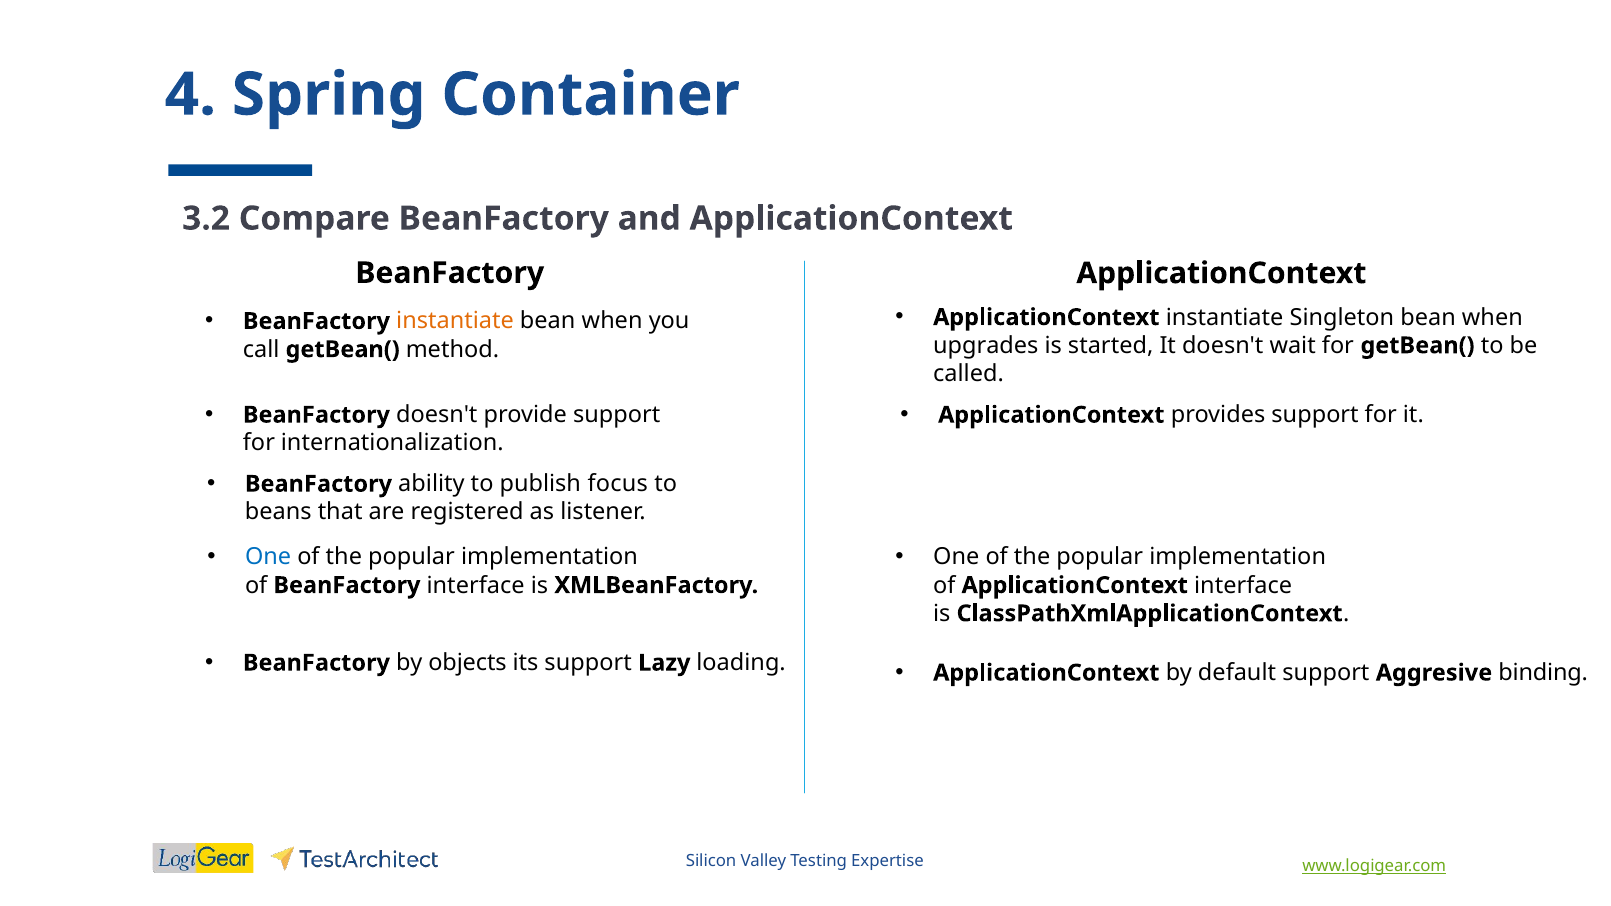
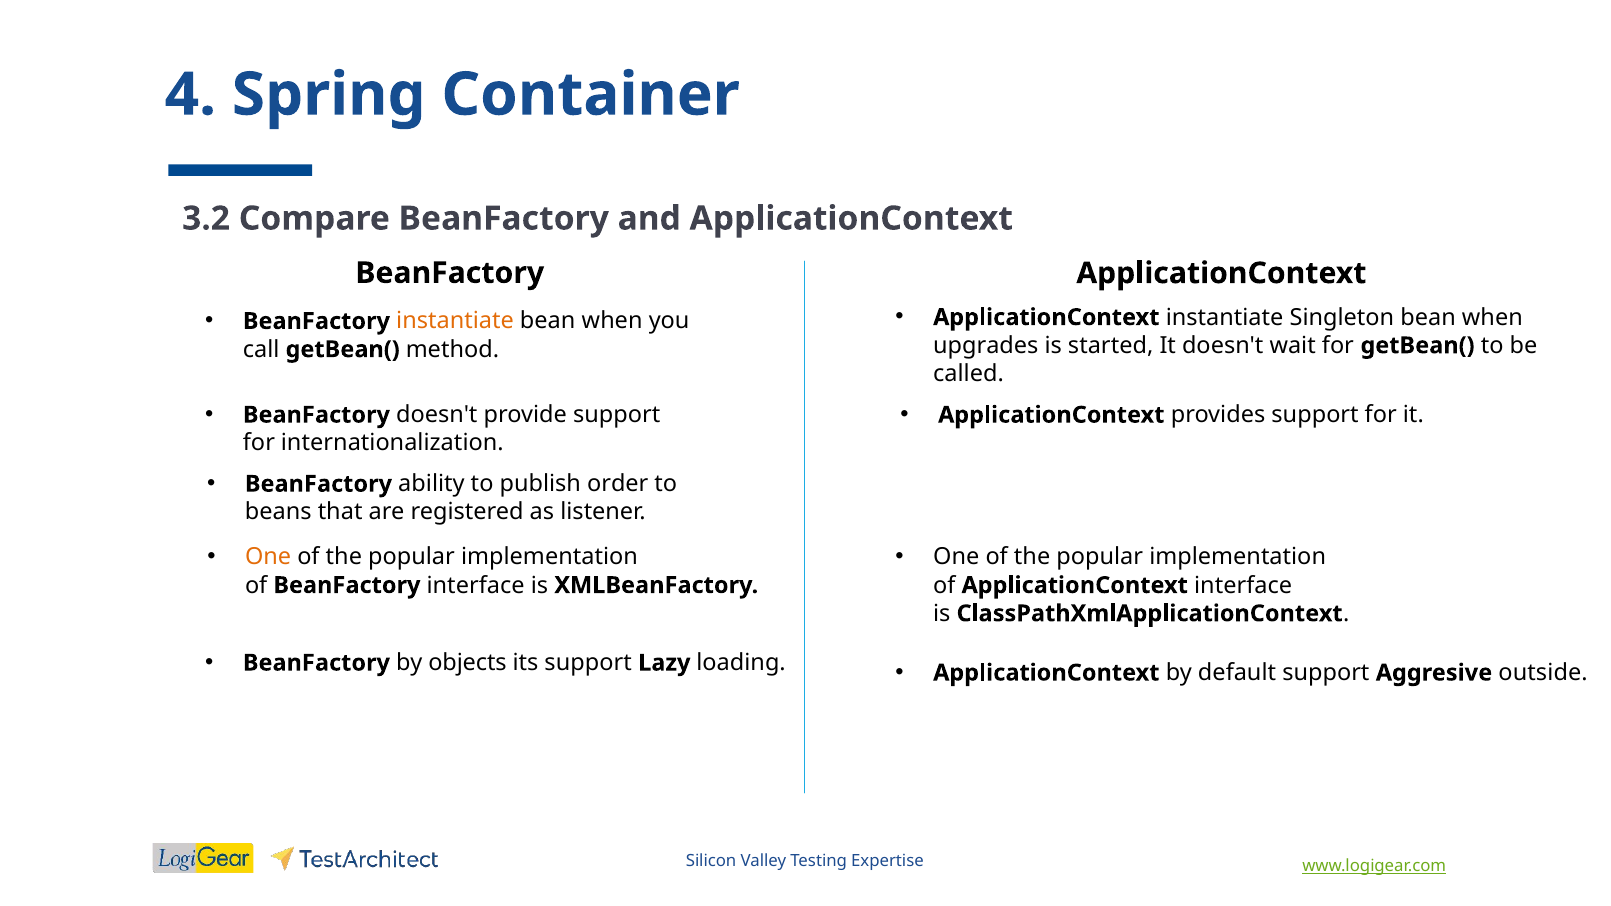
focus: focus -> order (618, 484)
One colour: blue -> orange (268, 557)
binding: binding -> outside (1543, 673)
